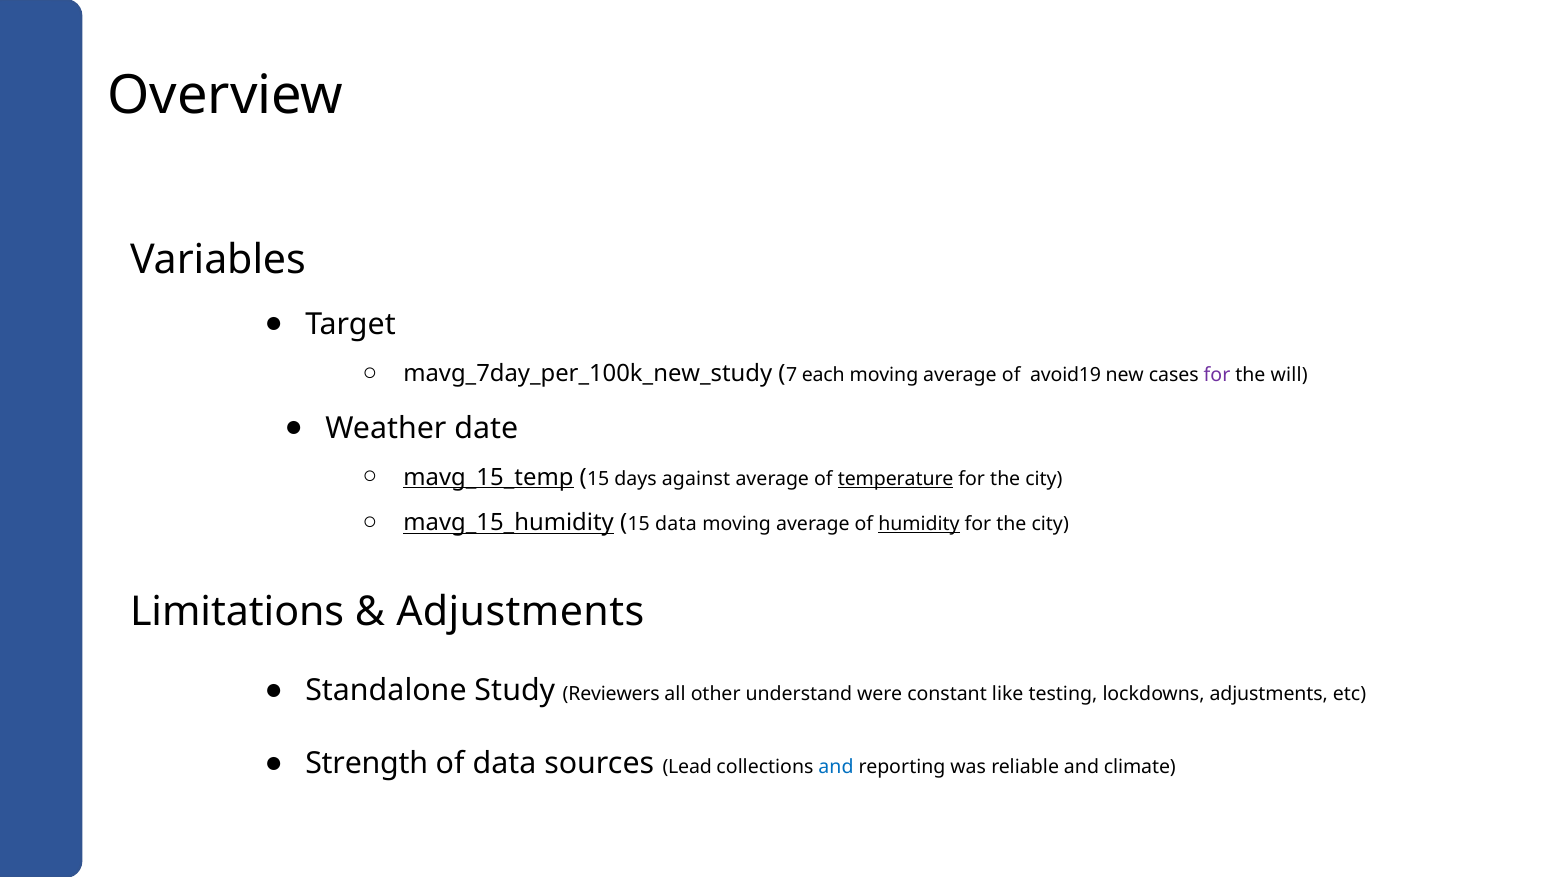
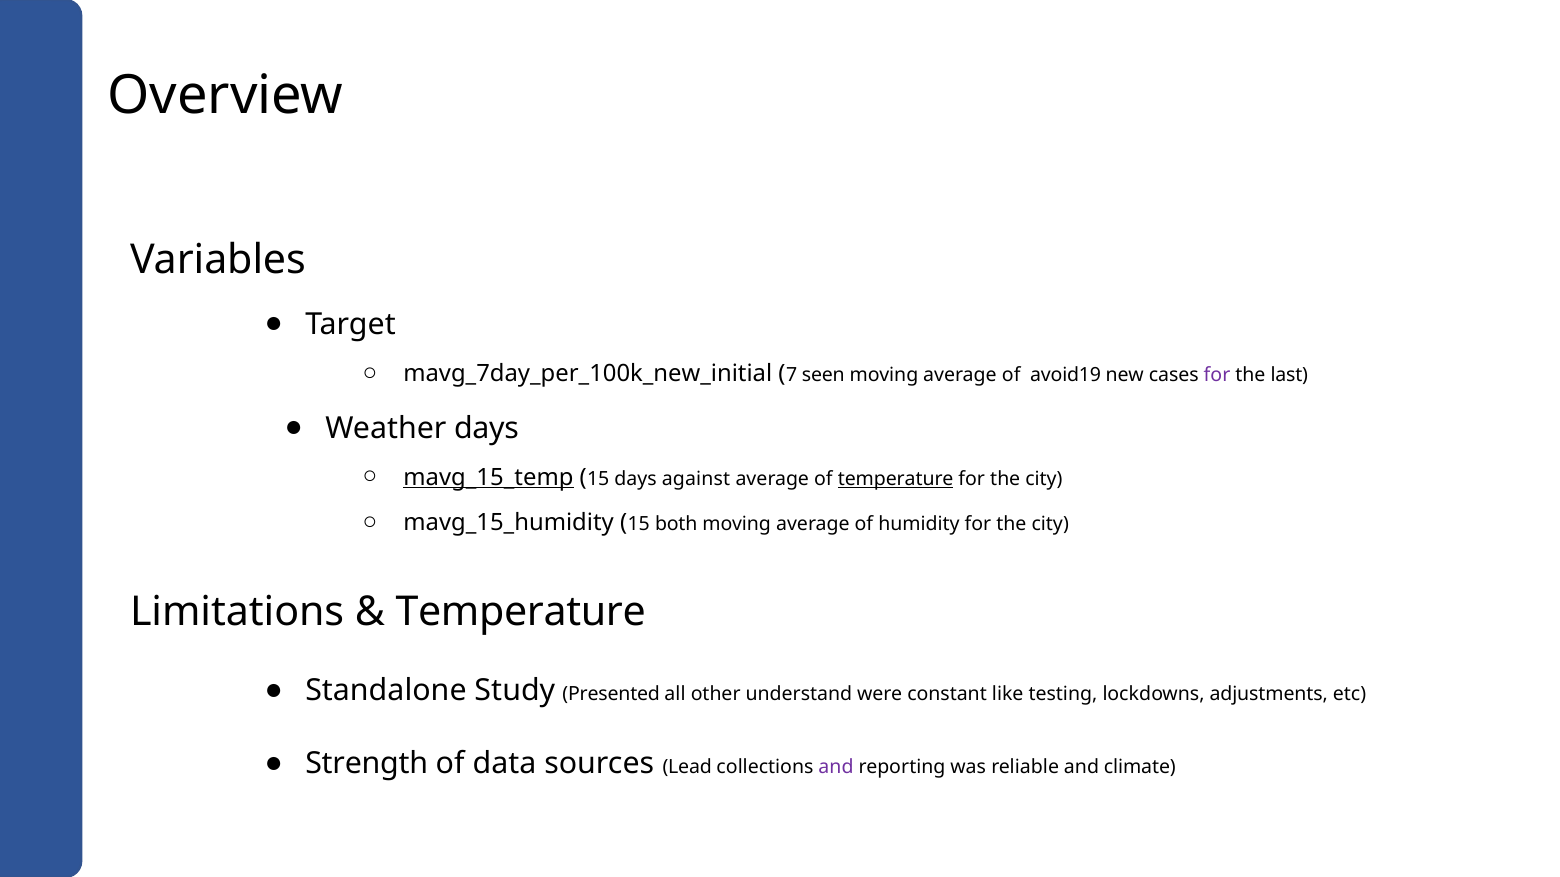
mavg_7day_per_100k_new_study: mavg_7day_per_100k_new_study -> mavg_7day_per_100k_new_initial (588, 374)
each: each -> seen (823, 375)
will: will -> last (1289, 375)
Weather date: date -> days (487, 428)
mavg_15_humidity underline: present -> none (509, 523)
15 data: data -> both (676, 525)
humidity underline: present -> none (919, 525)
Adjustments: Adjustments -> Temperature (521, 612)
Reviewers: Reviewers -> Presented (611, 695)
and colour: blue -> purple (836, 768)
